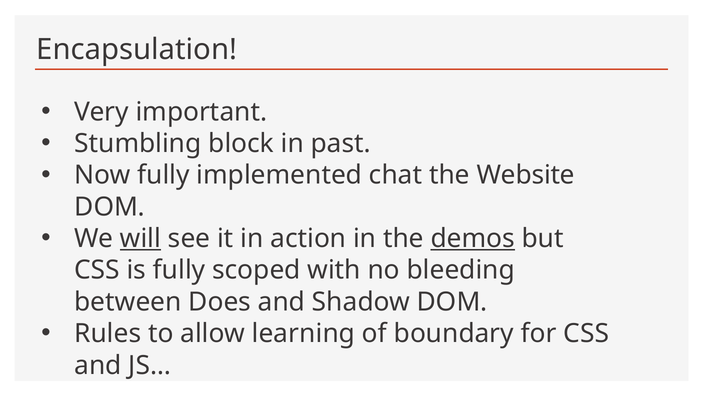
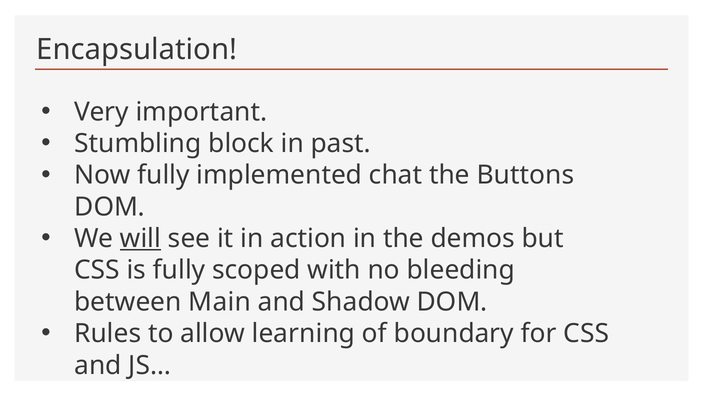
Website: Website -> Buttons (526, 175)
demos underline: present -> none (473, 238)
Does: Does -> Main (220, 302)
